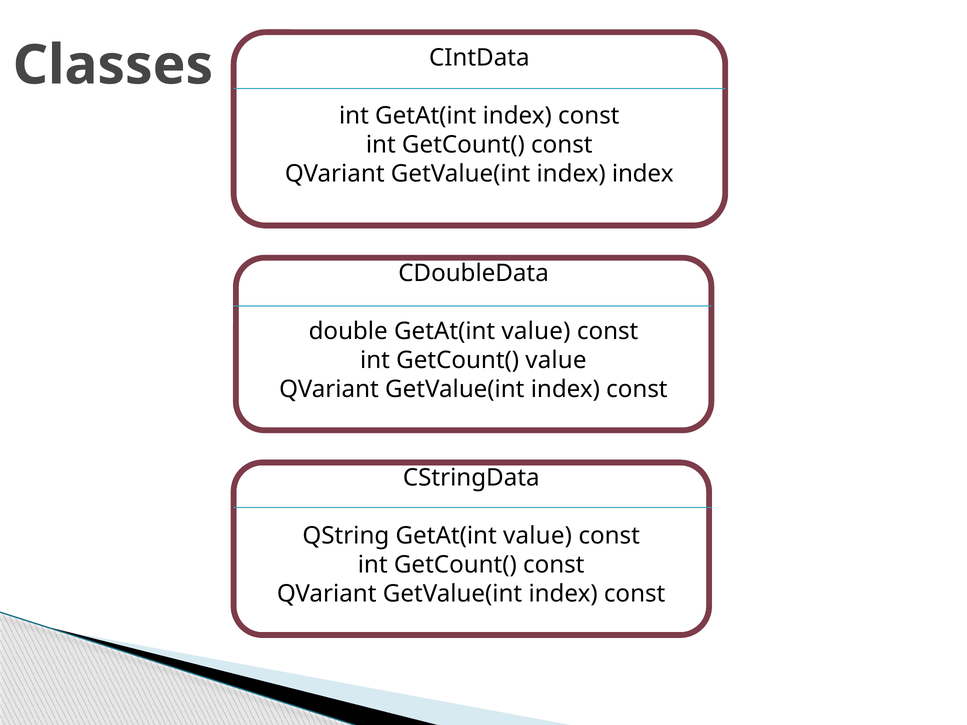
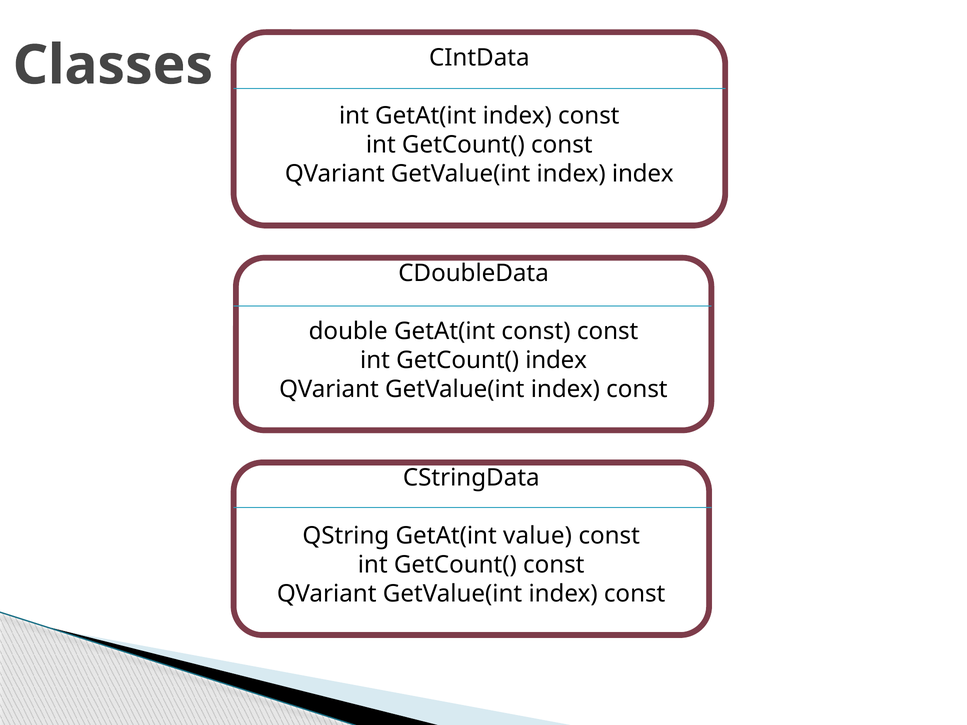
double GetAt(int value: value -> const (536, 331)
GetCount( value: value -> index (556, 360)
